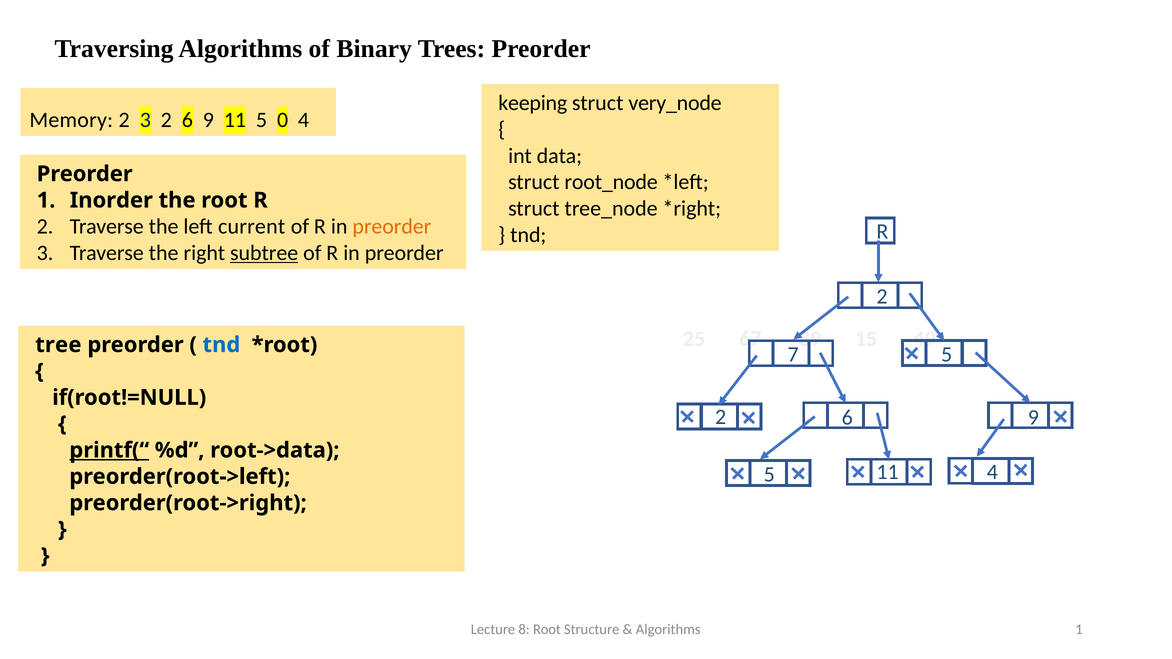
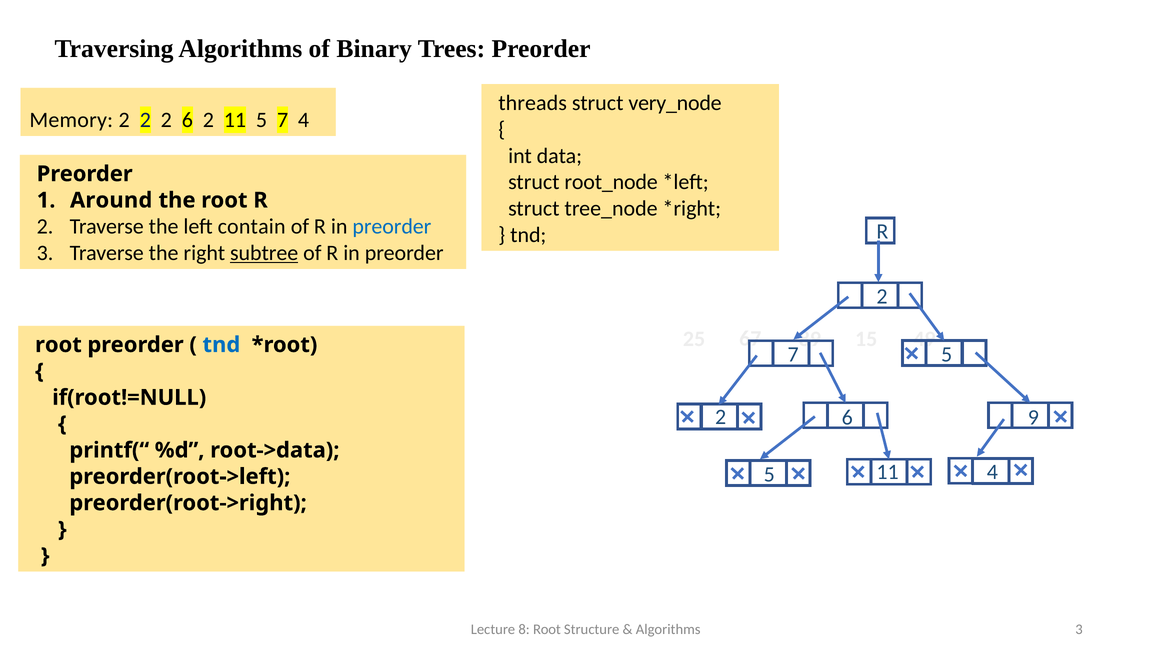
keeping: keeping -> threads (533, 103)
3: 3 -> 2 (145, 120)
6 9: 9 -> 2 (208, 120)
11 5 0: 0 -> 7 (283, 120)
Inorder: Inorder -> Around (111, 200)
current: current -> contain (252, 227)
preorder colour: orange -> blue (392, 227)
tree: tree -> root (58, 345)
printf(“ underline: present -> none (109, 450)
Algorithms 1: 1 -> 3 (1079, 629)
